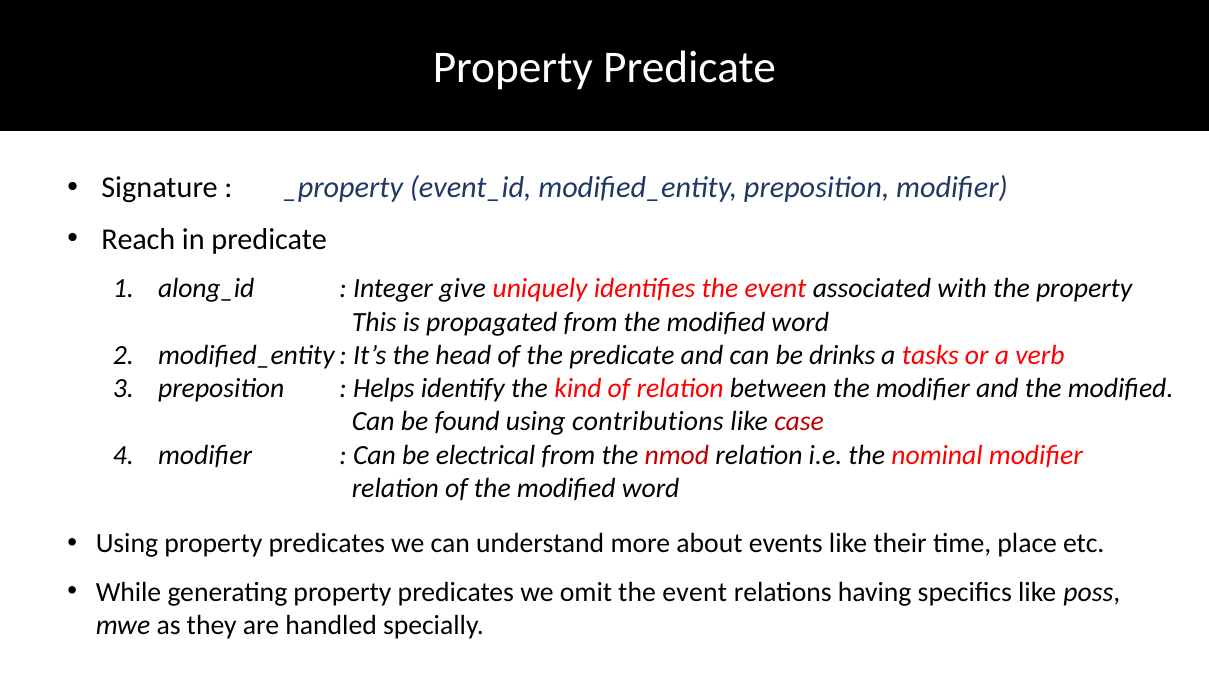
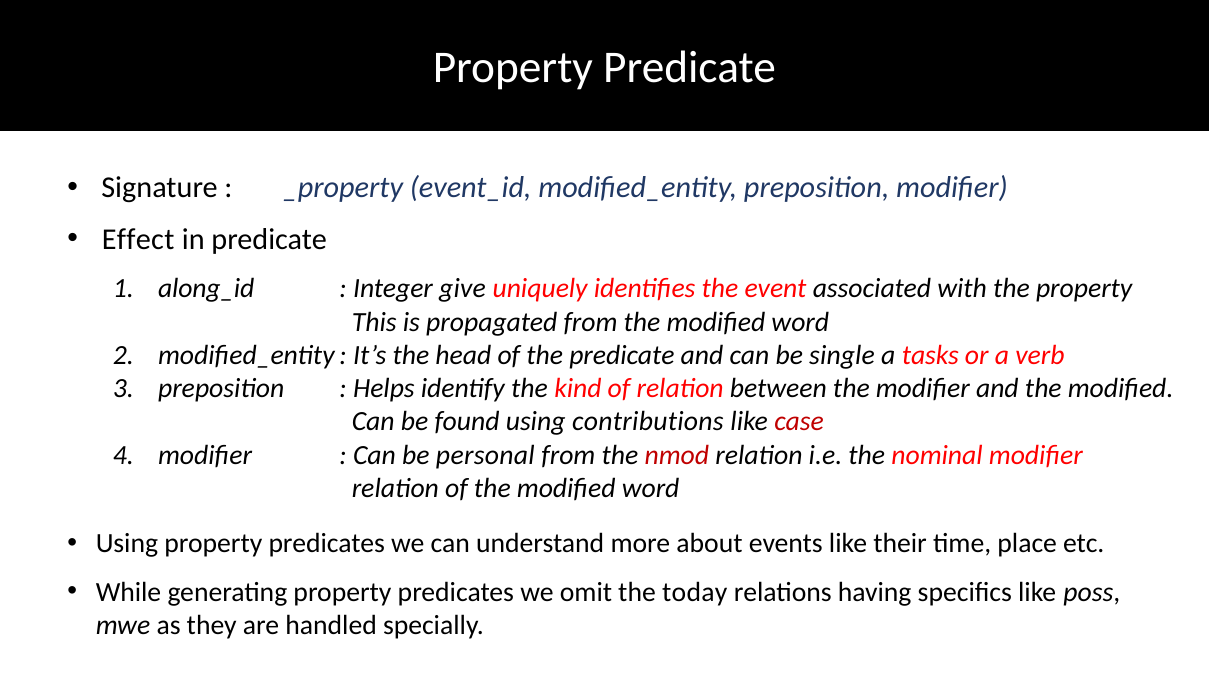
Reach: Reach -> Effect (138, 239)
drinks: drinks -> single (842, 355)
electrical: electrical -> personal (485, 455)
omit the event: event -> today (695, 592)
